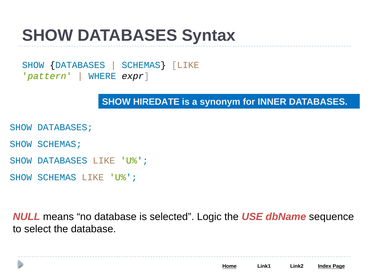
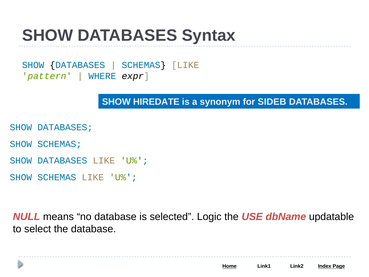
INNER: INNER -> SIDEB (272, 102)
sequence: sequence -> updatable (331, 217)
